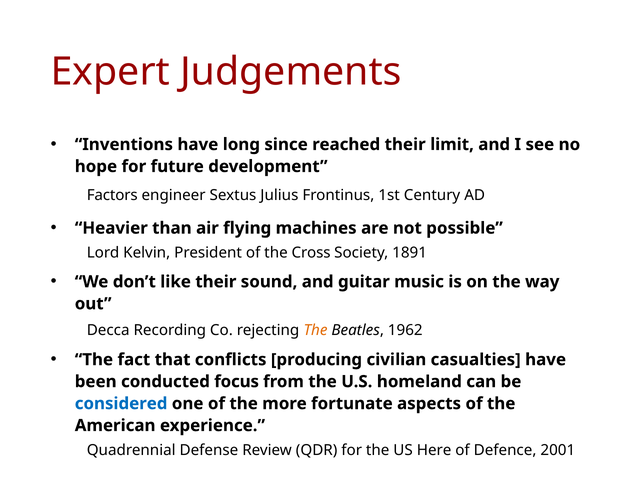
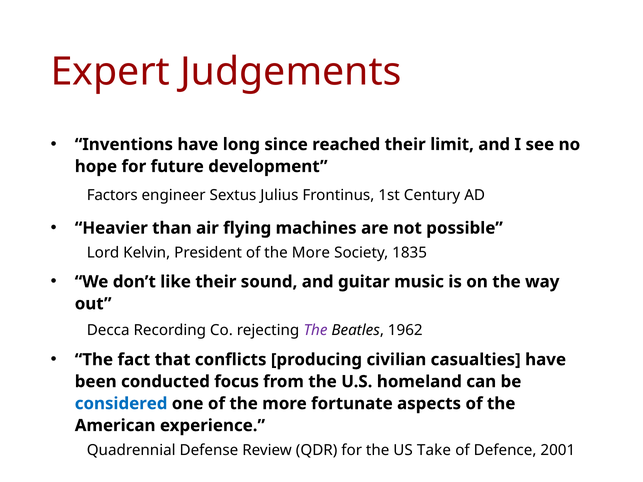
President of the Cross: Cross -> More (311, 253)
1891: 1891 -> 1835 (410, 253)
The colour: orange -> purple (315, 330)
Here: Here -> Take (434, 450)
